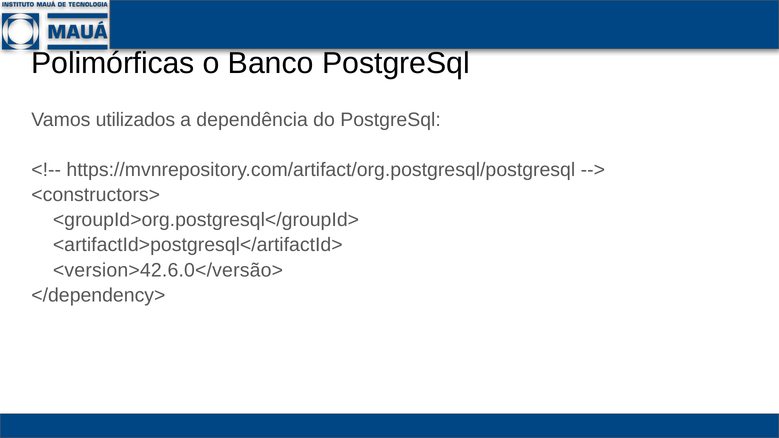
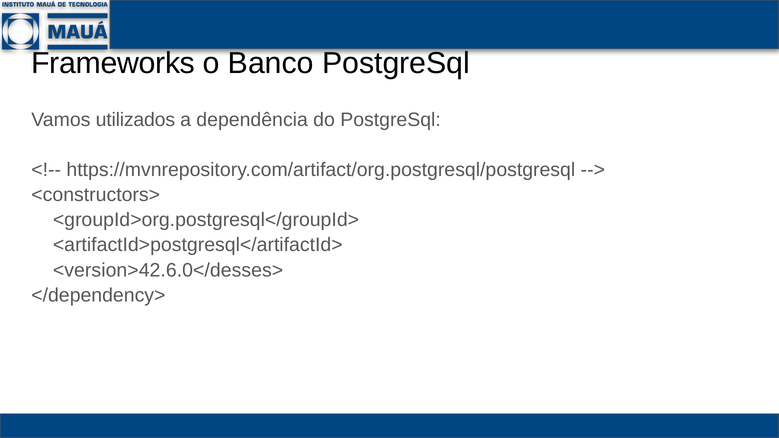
Polimórficas: Polimórficas -> Frameworks (113, 63)
<version>42.6.0</versão>: <version>42.6.0</versão> -> <version>42.6.0</desses> (168, 270)
